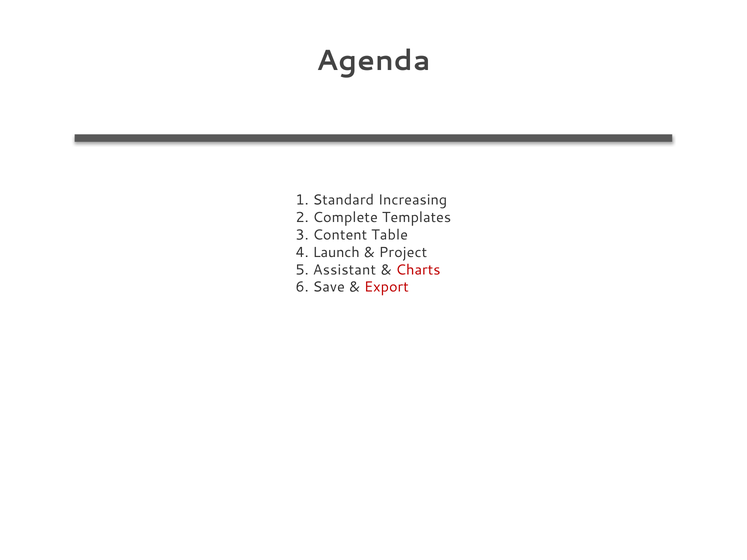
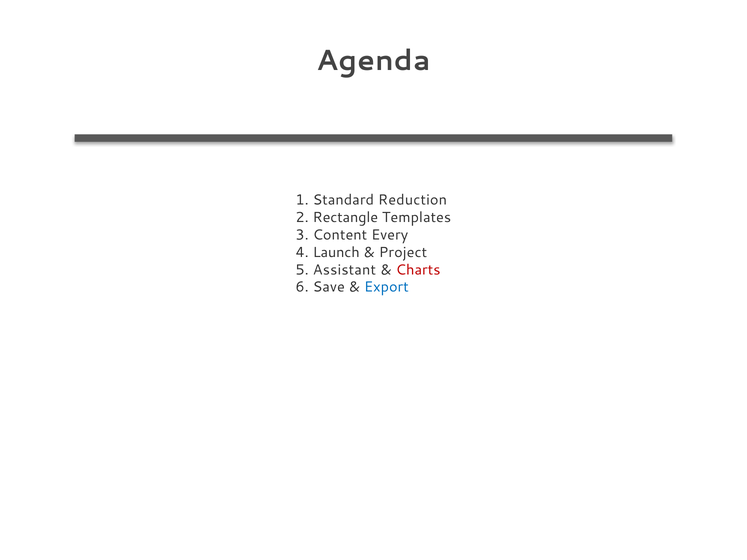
Increasing: Increasing -> Reduction (412, 200)
Complete: Complete -> Rectangle (345, 218)
Table: Table -> Every (390, 235)
Export colour: red -> blue (386, 287)
